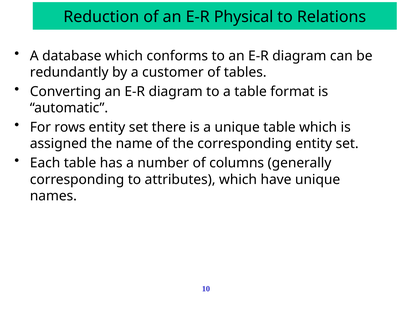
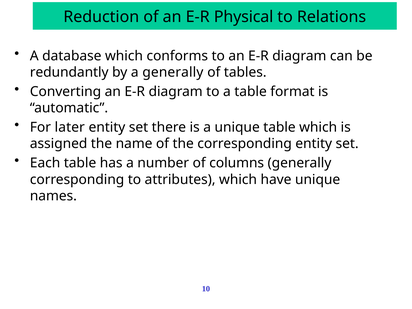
a customer: customer -> generally (173, 72)
rows: rows -> later (70, 127)
